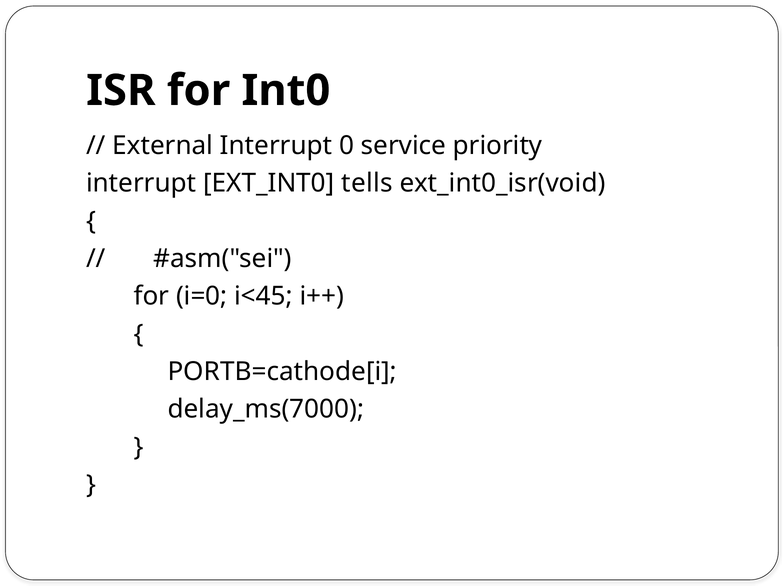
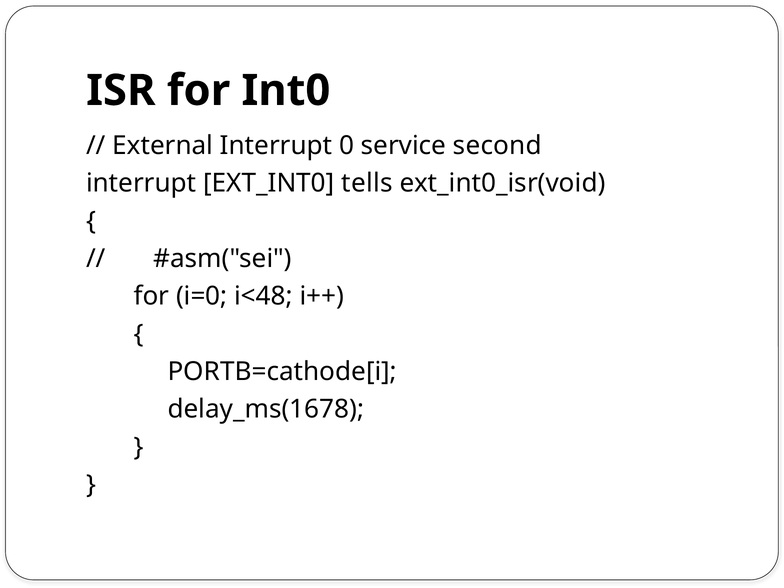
priority: priority -> second (497, 146)
i<45: i<45 -> i<48 (264, 296)
delay_ms(7000: delay_ms(7000 -> delay_ms(1678 (266, 409)
